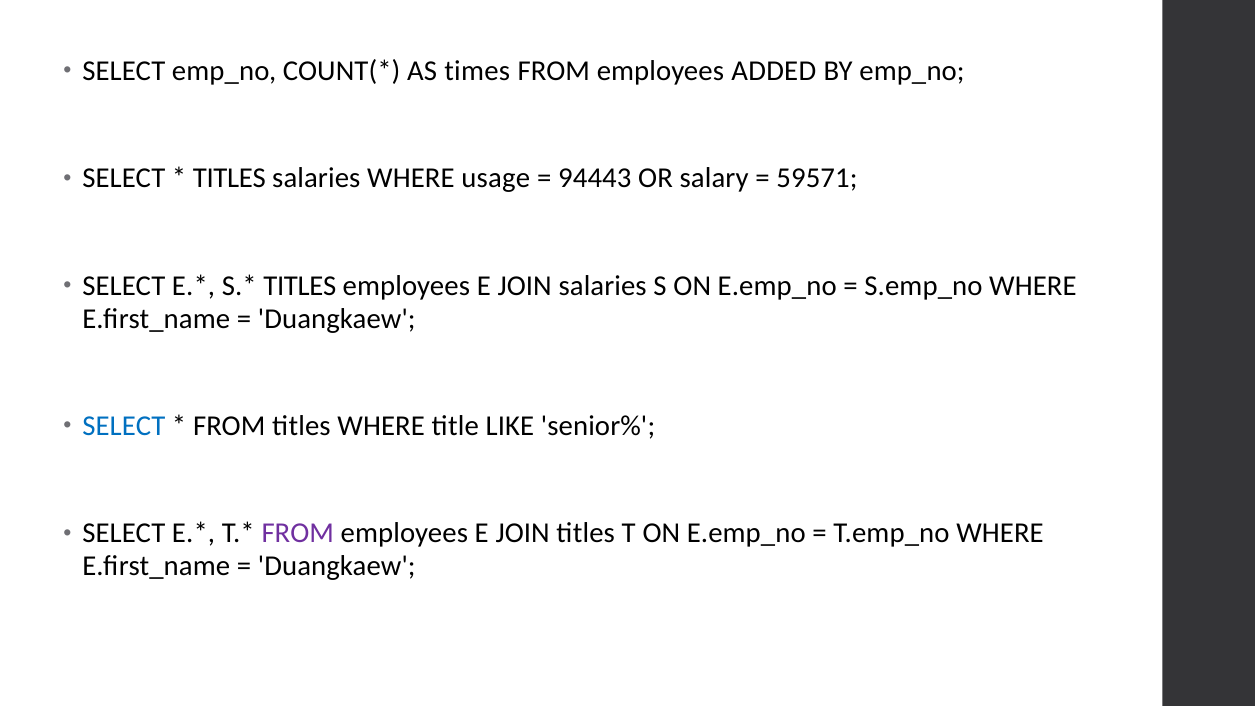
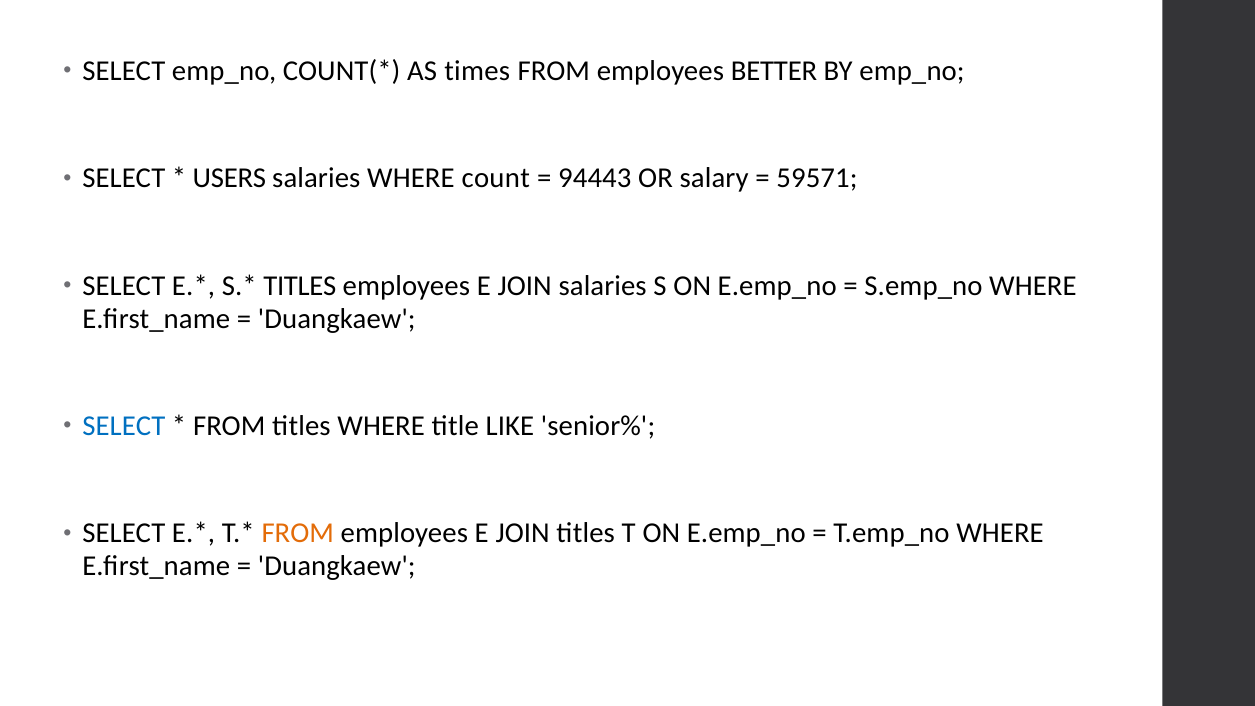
ADDED: ADDED -> BETTER (774, 71)
TITLES: TITLES -> USERS (229, 178)
usage: usage -> count (496, 178)
FROM colour: purple -> orange (298, 533)
